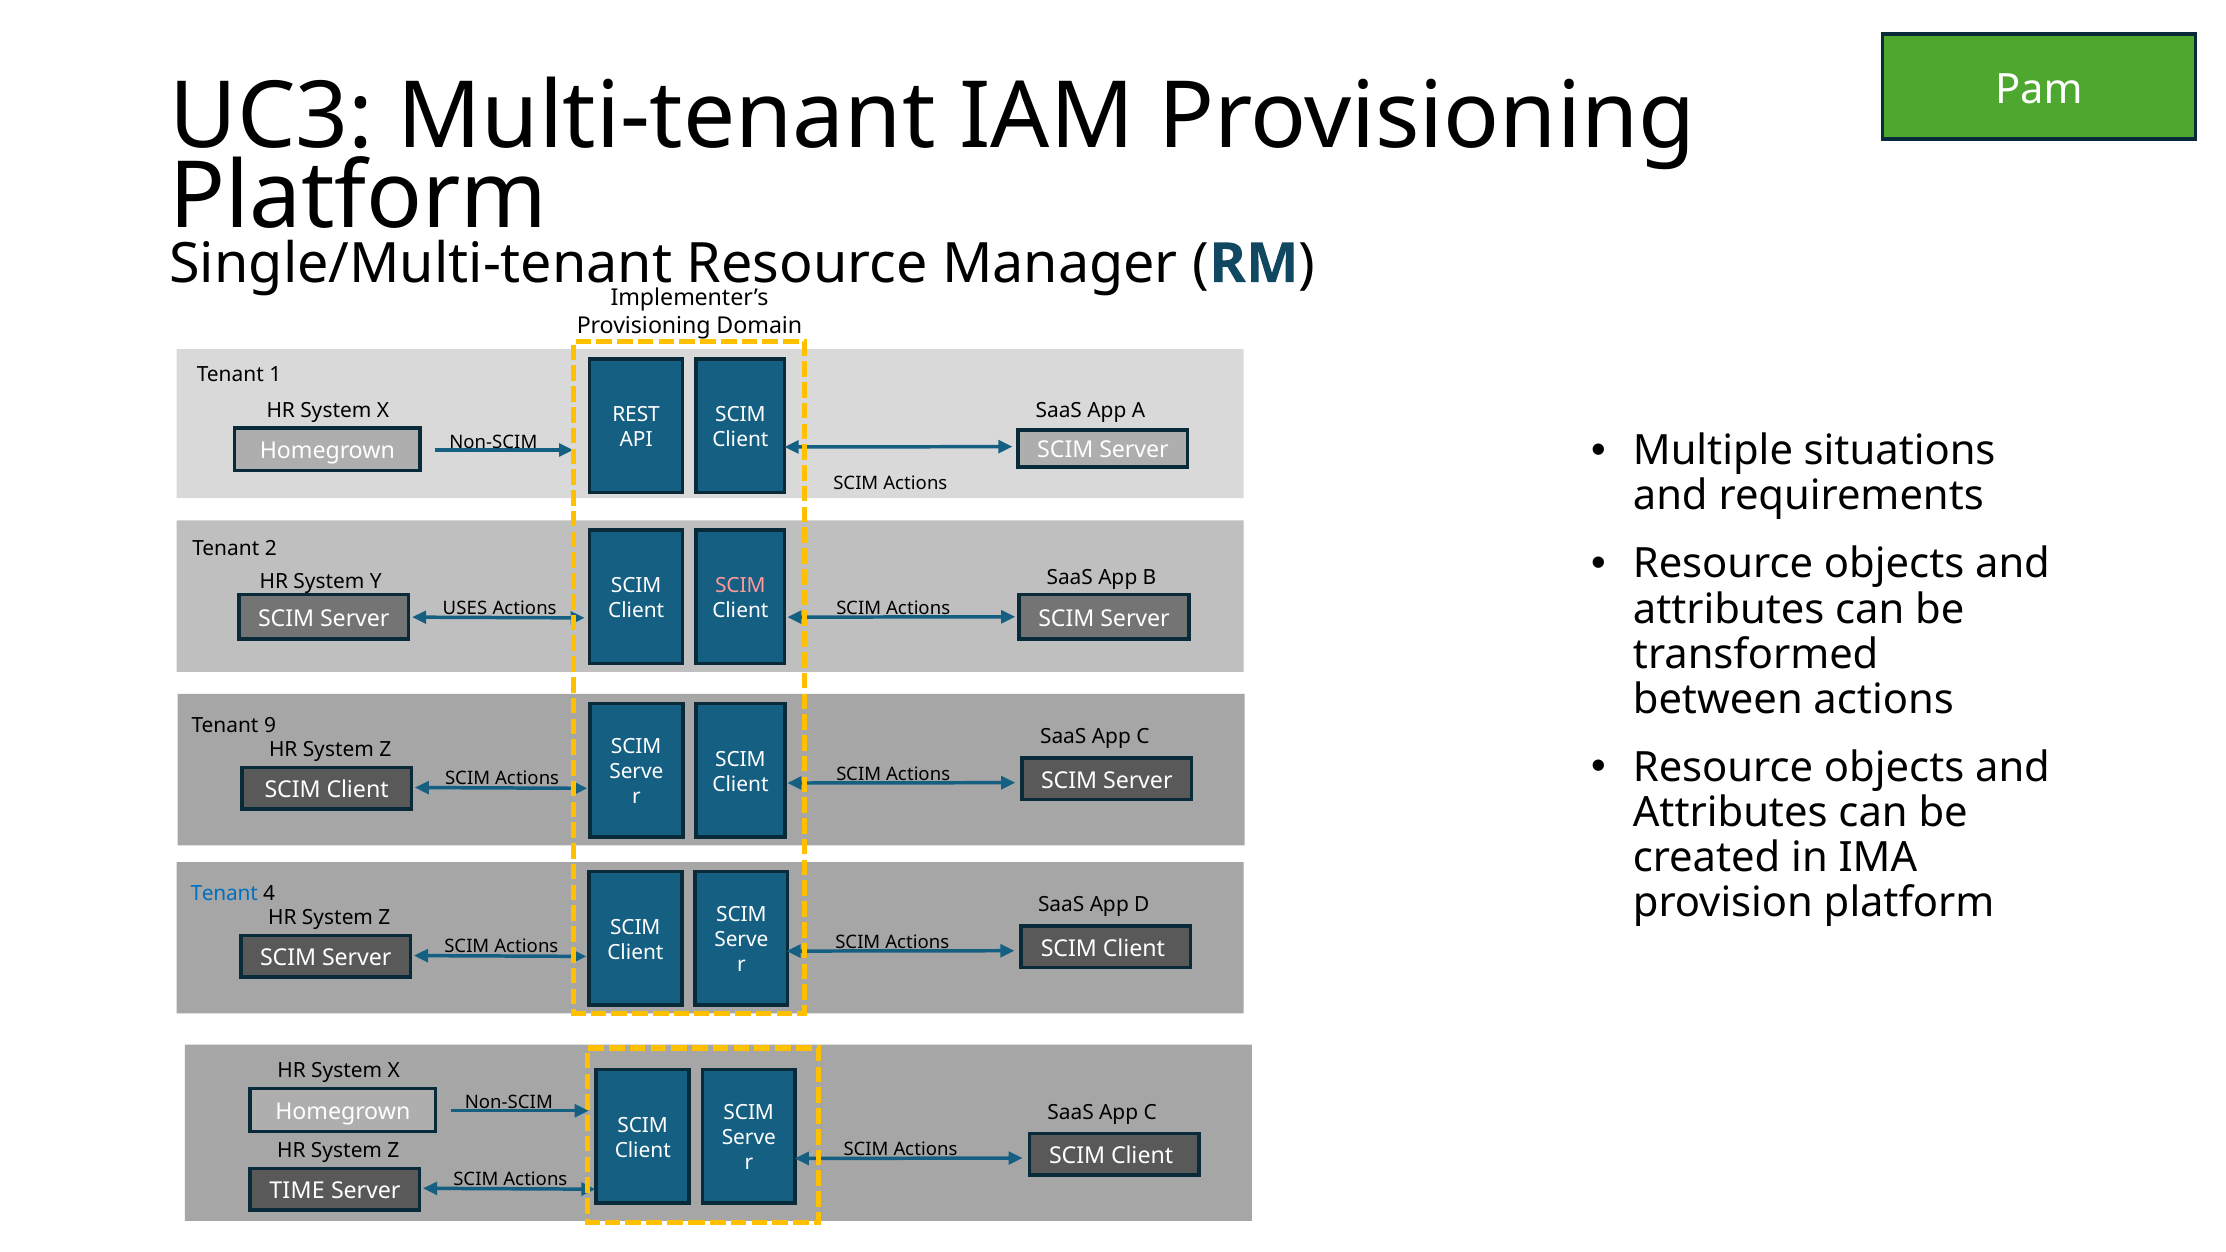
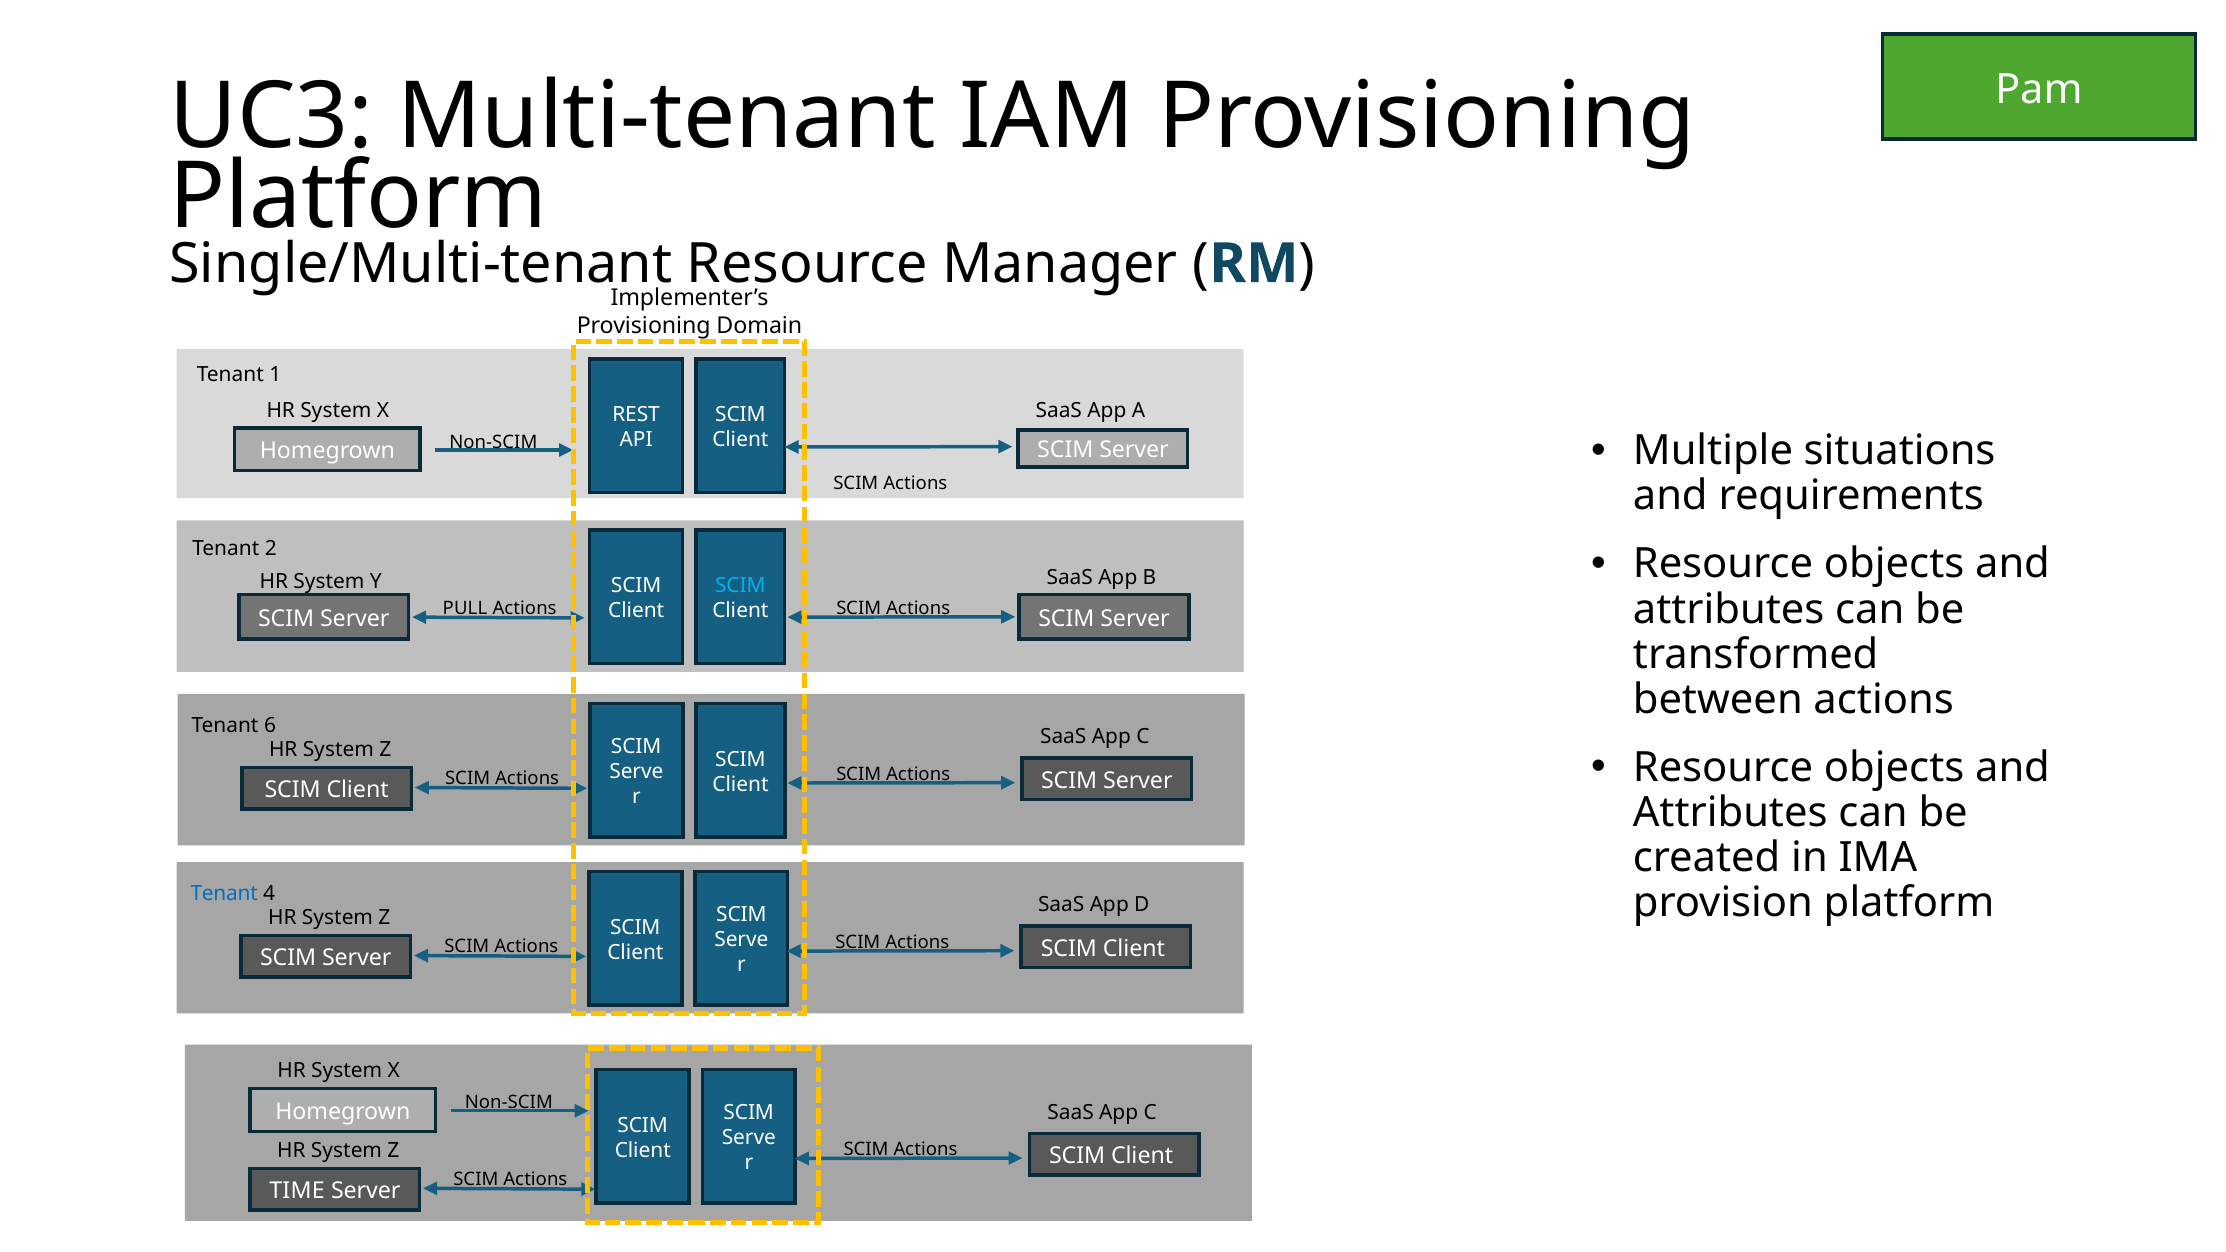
SCIM colour: pink -> light blue (740, 586)
USES: USES -> PULL (465, 608)
9: 9 -> 6 (270, 726)
